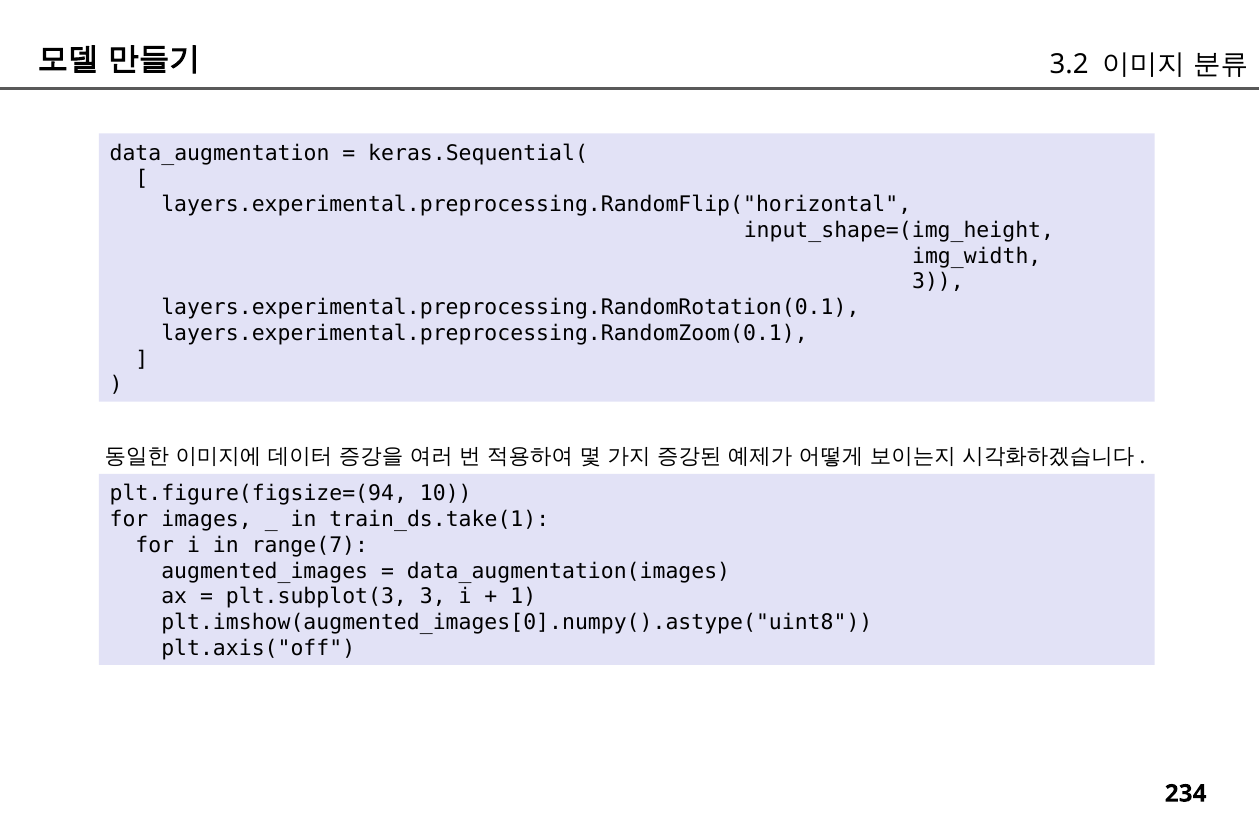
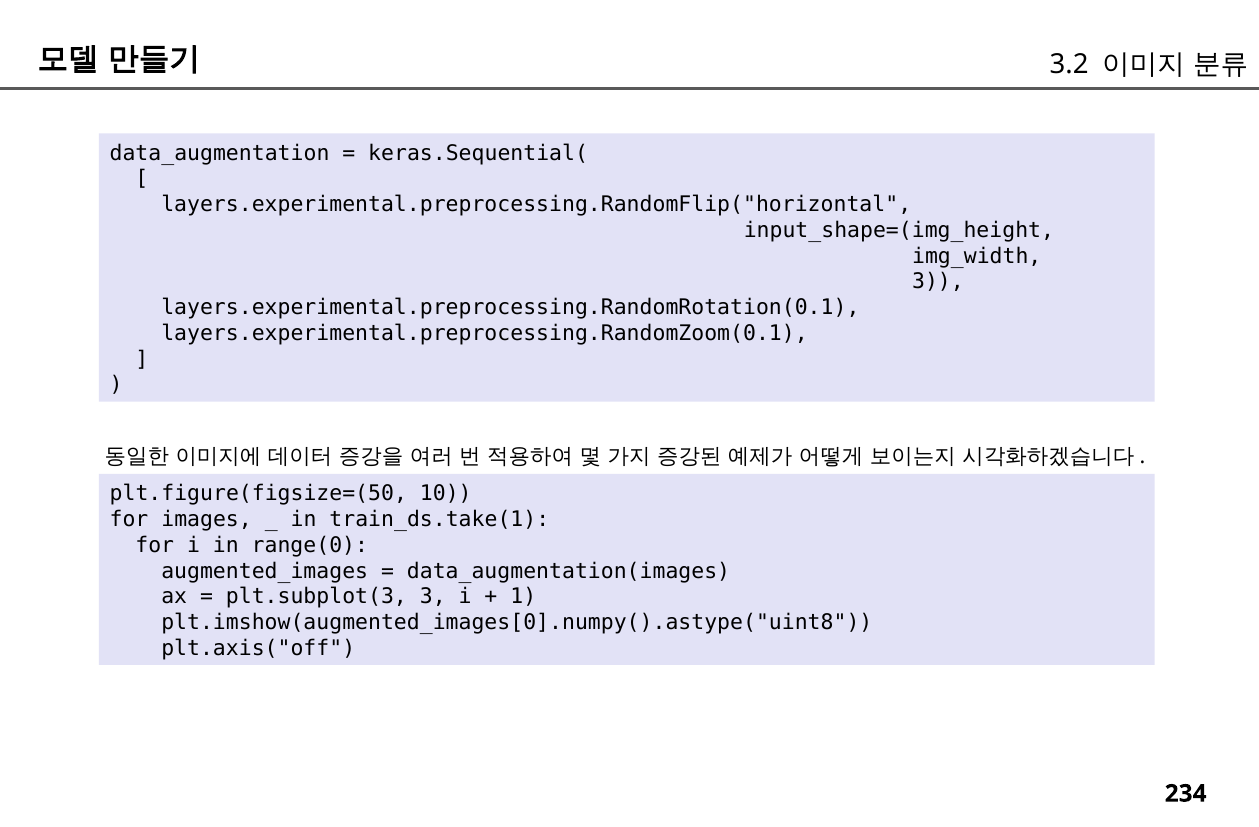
plt.figure(figsize=(94: plt.figure(figsize=(94 -> plt.figure(figsize=(50 (258, 494)
range(7: range(7 -> range(0 (310, 545)
